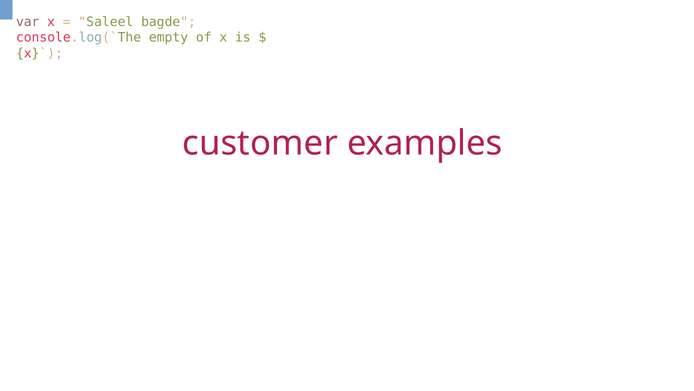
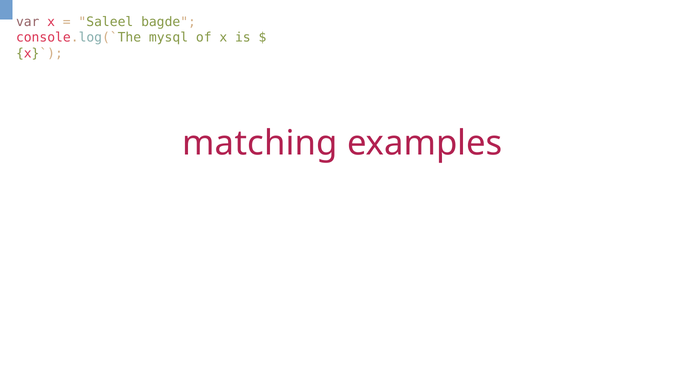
empty: empty -> mysql (169, 38)
customer: customer -> matching (260, 143)
